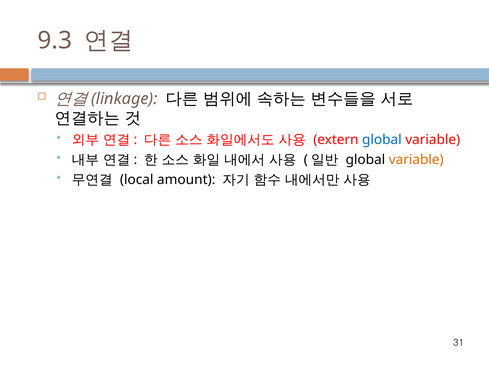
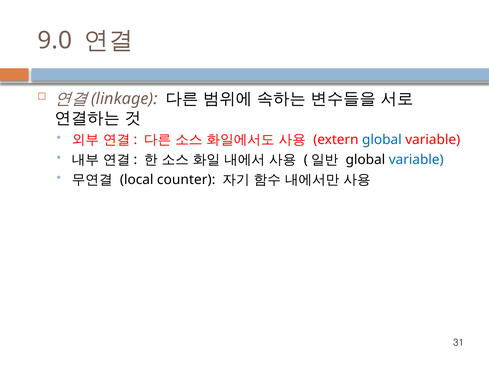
9.3: 9.3 -> 9.0 (55, 40)
variable colour: orange -> blue (416, 160)
amount: amount -> counter (186, 180)
